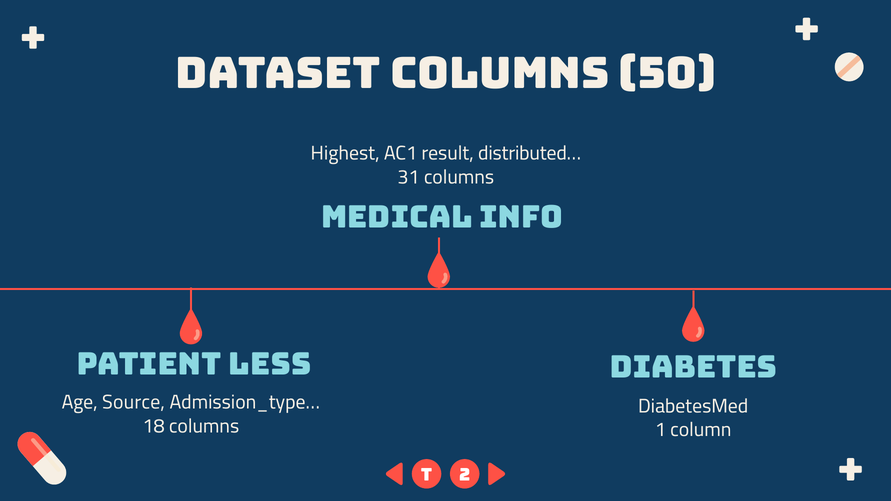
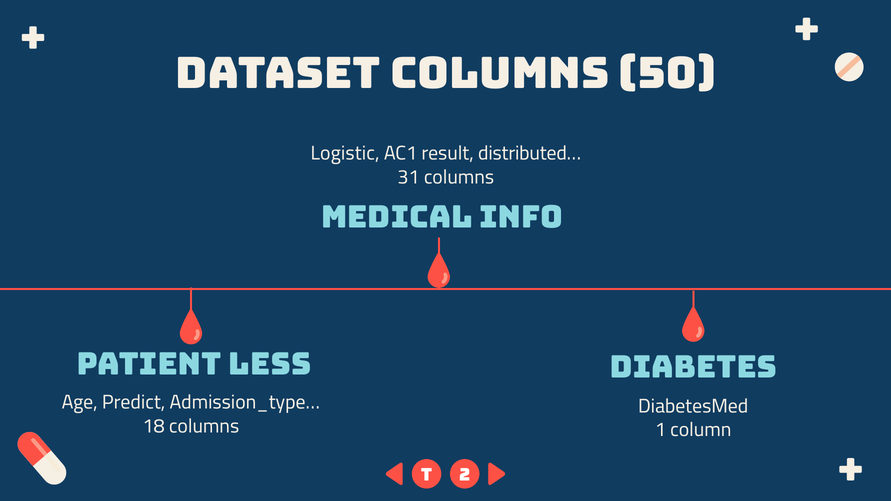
Highest: Highest -> Logistic (345, 153)
Source: Source -> Predict (134, 402)
